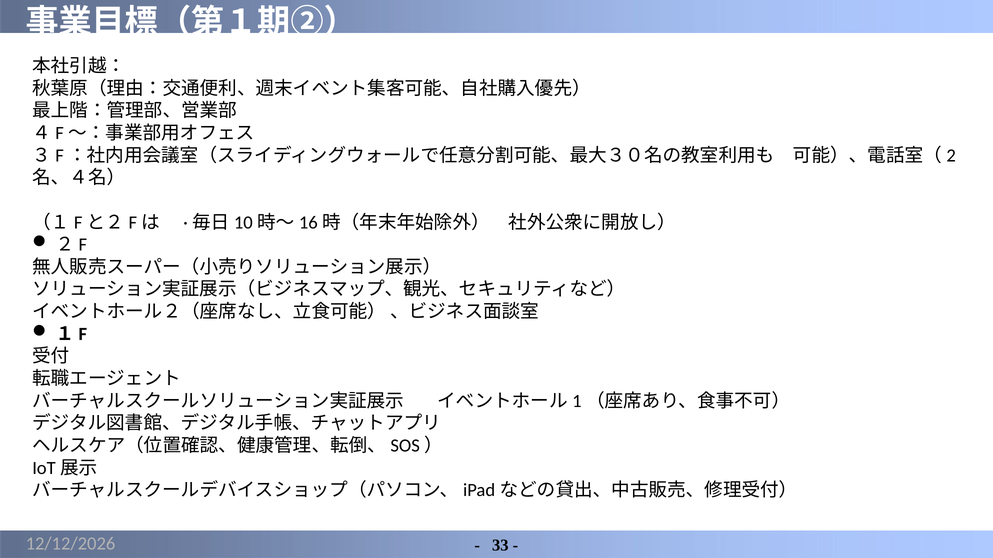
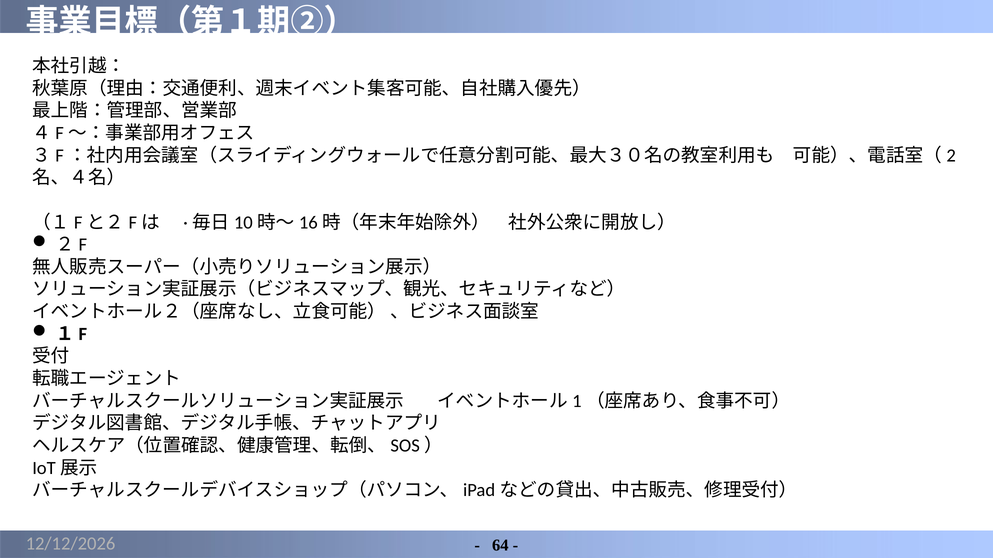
33: 33 -> 64 (500, 546)
